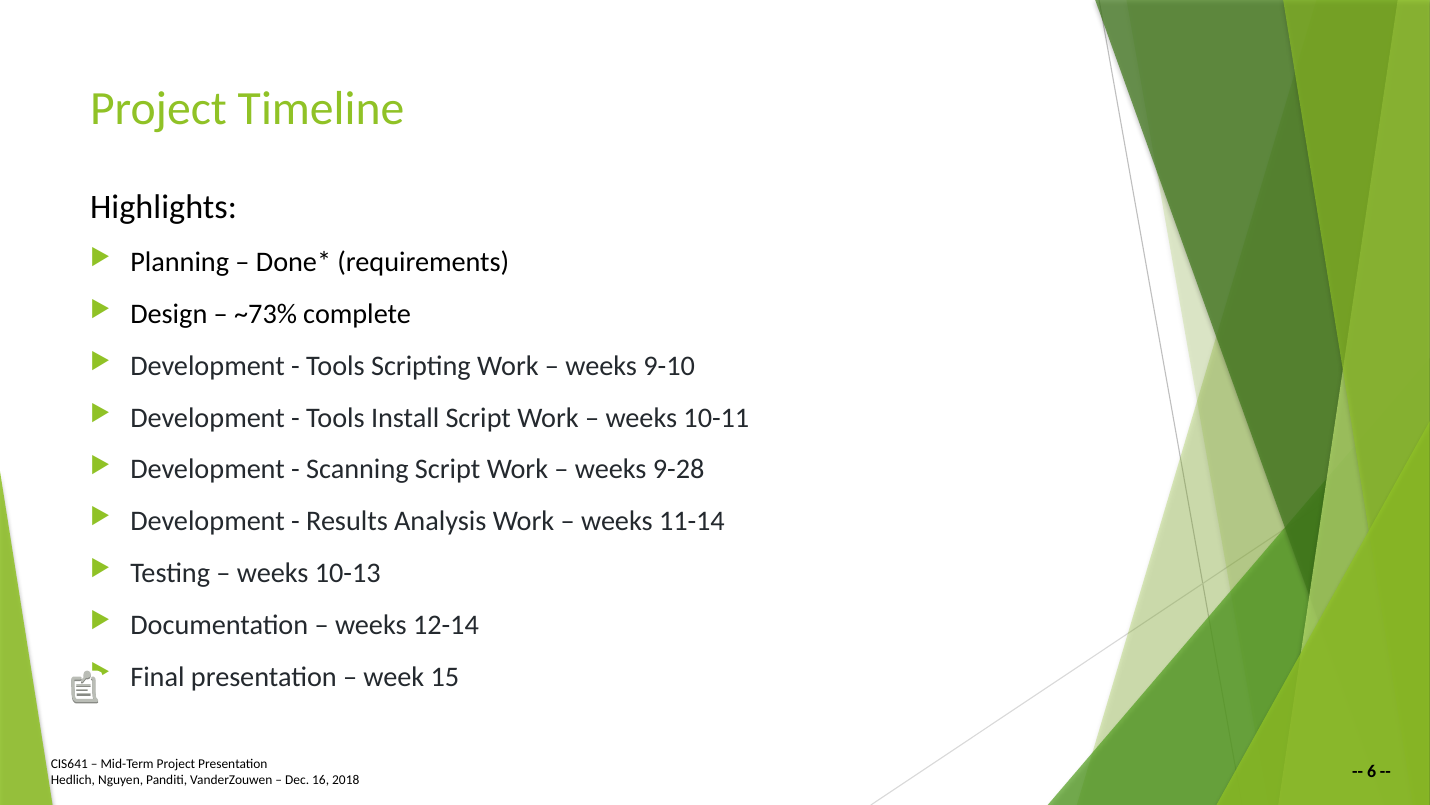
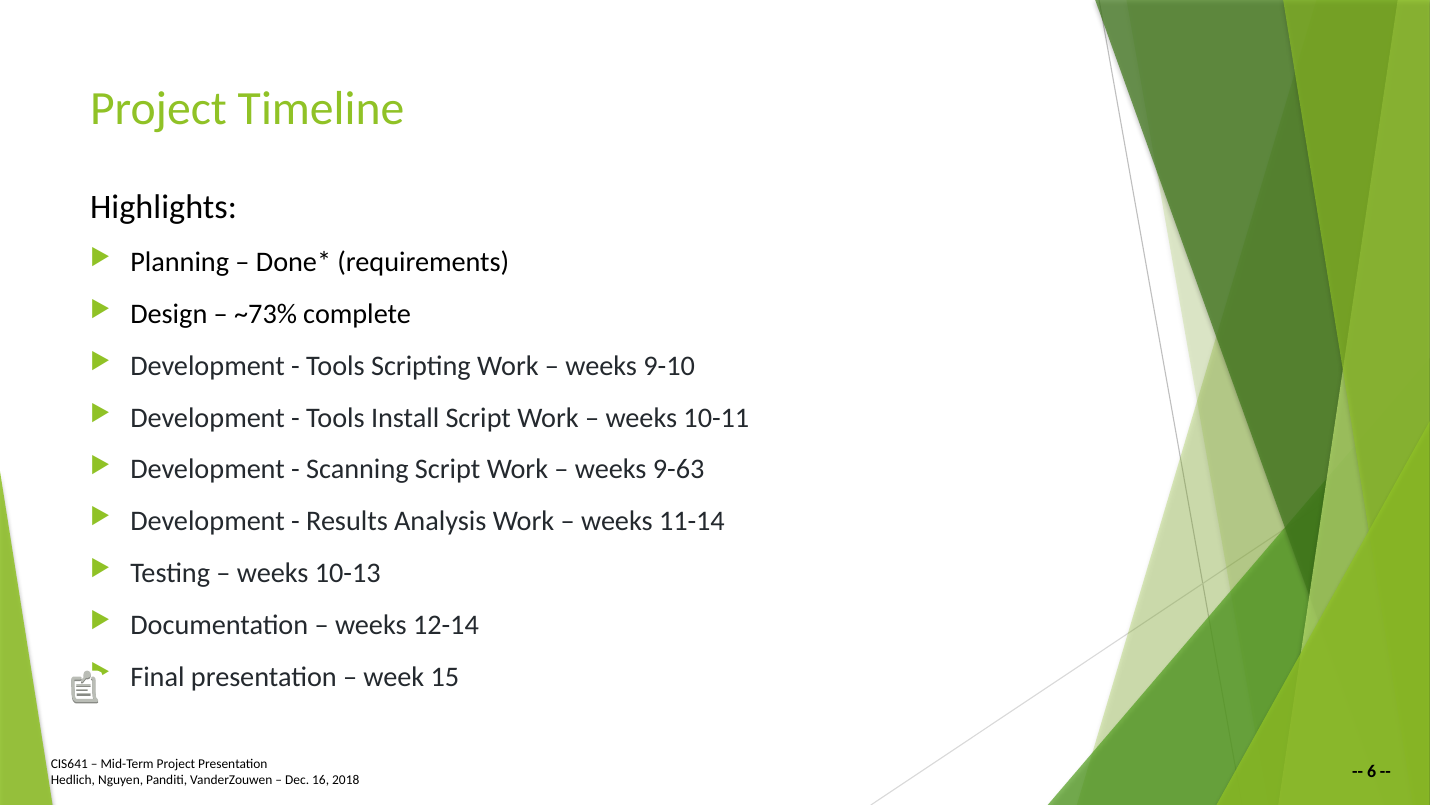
9-28: 9-28 -> 9-63 (679, 469)
